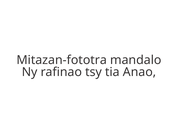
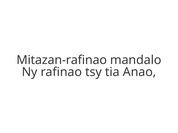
Mitazan-fototra: Mitazan-fototra -> Mitazan-rafinao (62, 60)
